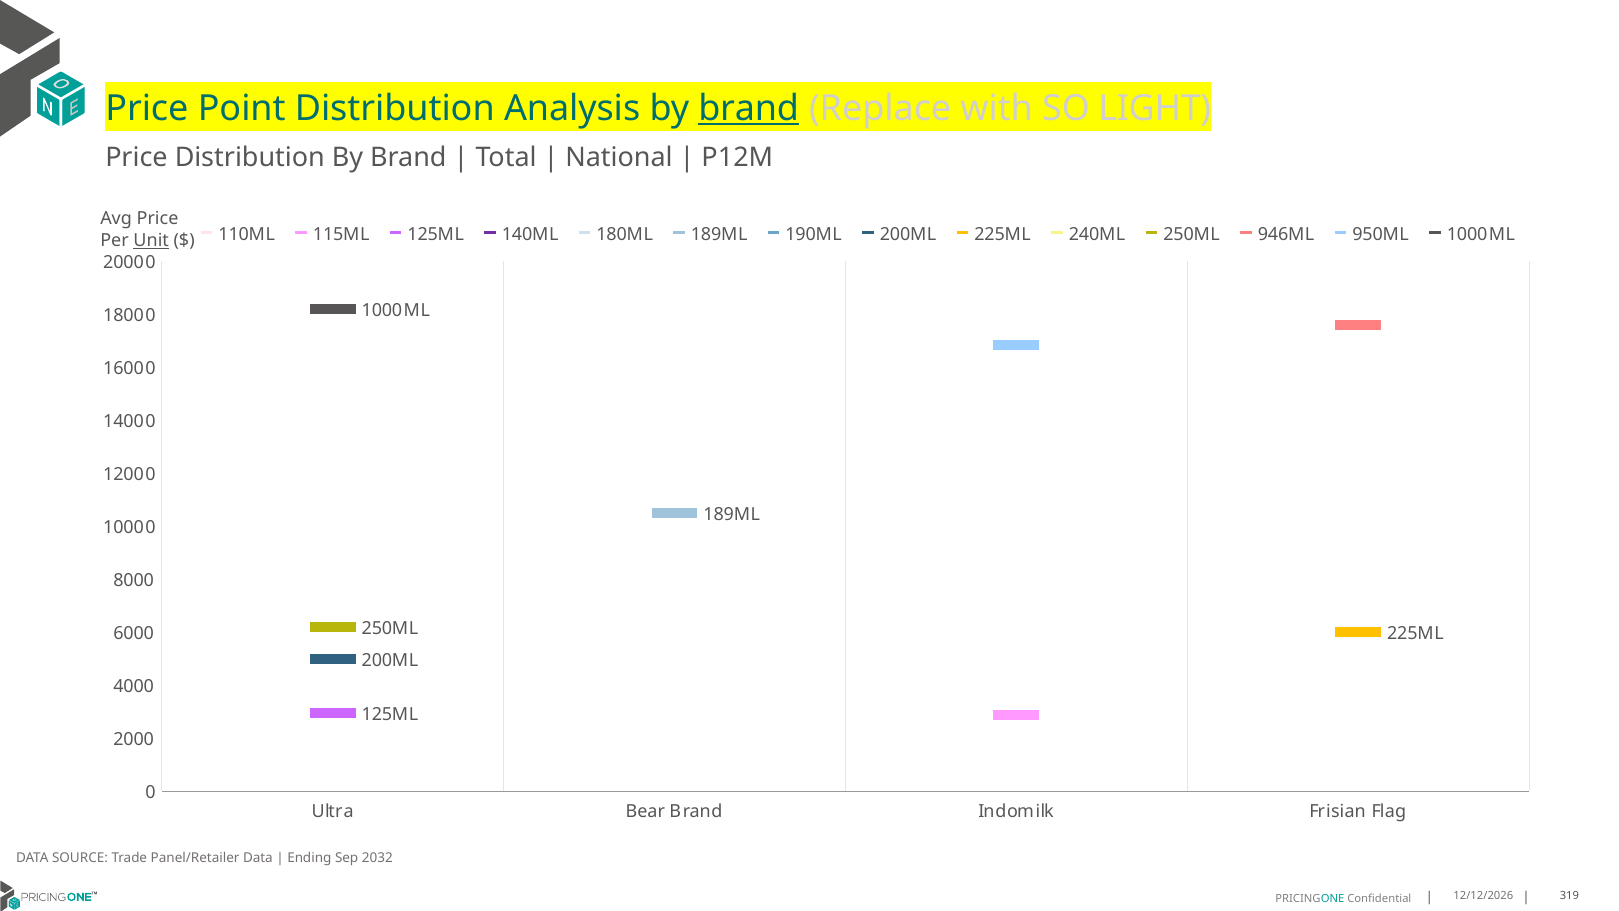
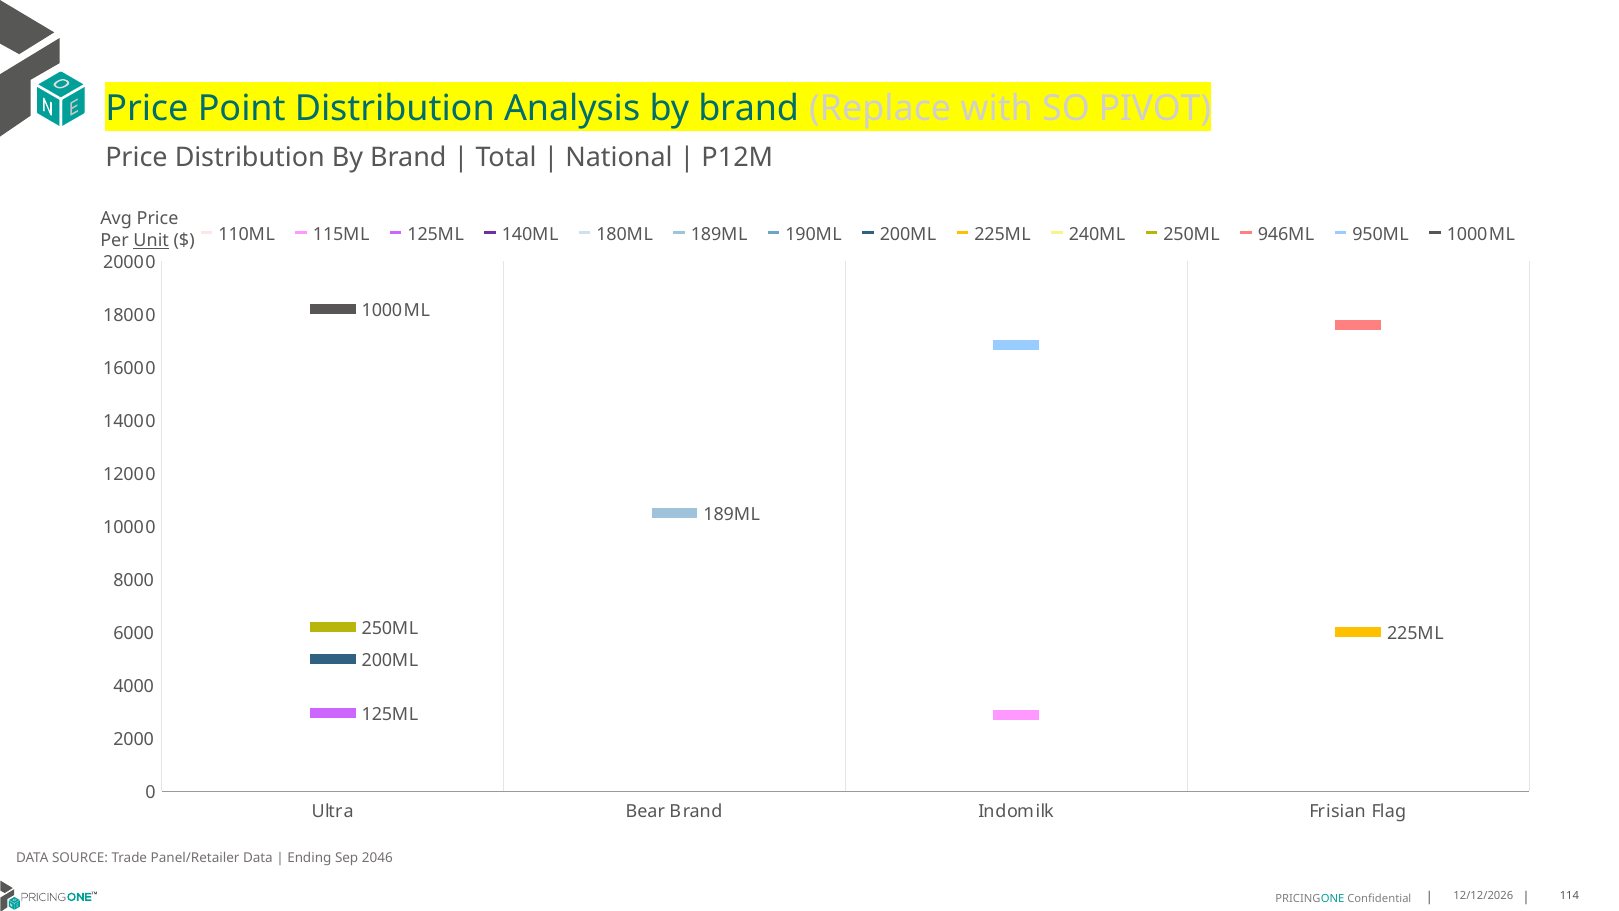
brand underline: present -> none (749, 109)
LIGHT: LIGHT -> PIVOT (1155, 109)
2032: 2032 -> 2046 (377, 858)
319: 319 -> 114 (1569, 895)
